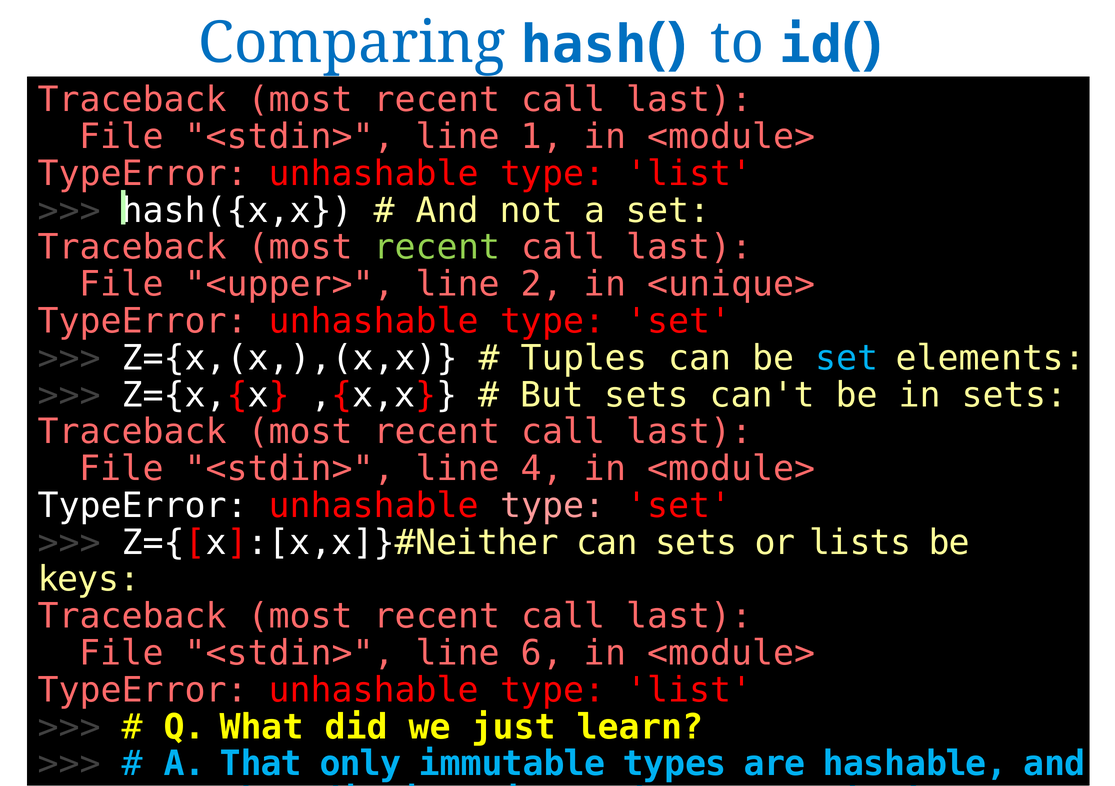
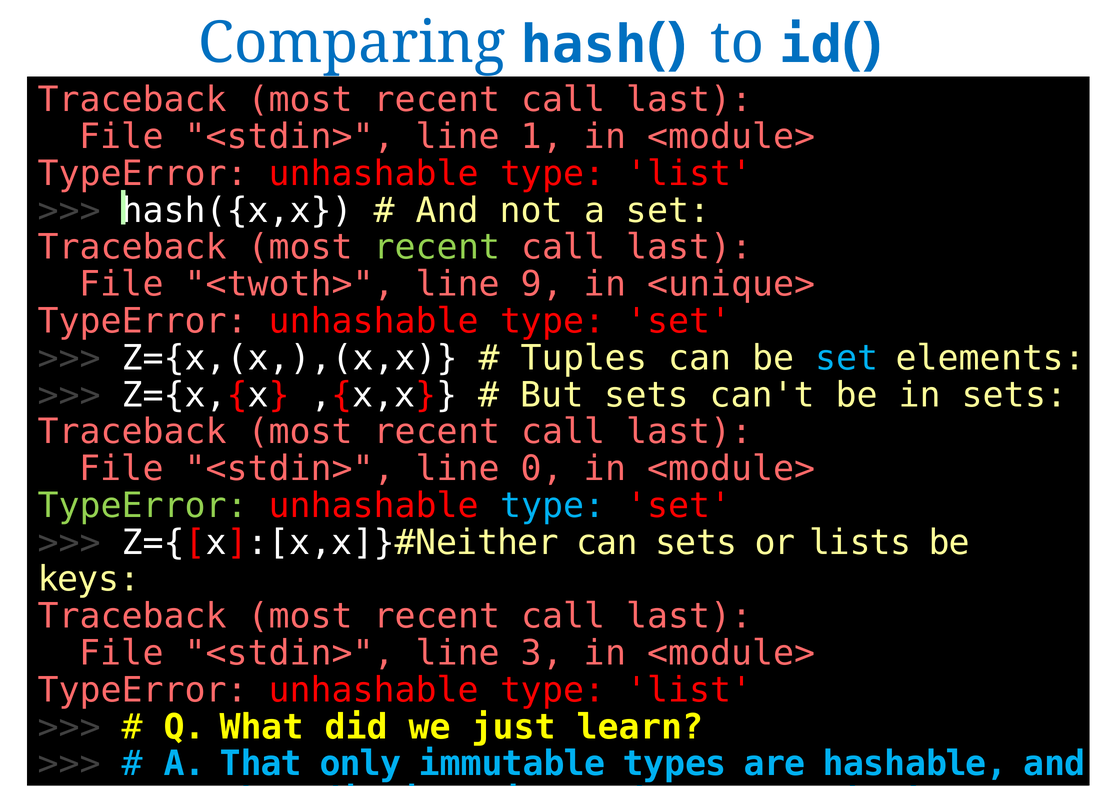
<upper>: <upper> -> <twoth> (290, 284)
2: 2 -> 9 (542, 284)
4: 4 -> 0 (542, 469)
TypeError colour: white -> light green (143, 506)
type colour: pink -> light blue (553, 506)
6: 6 -> 3 (542, 653)
